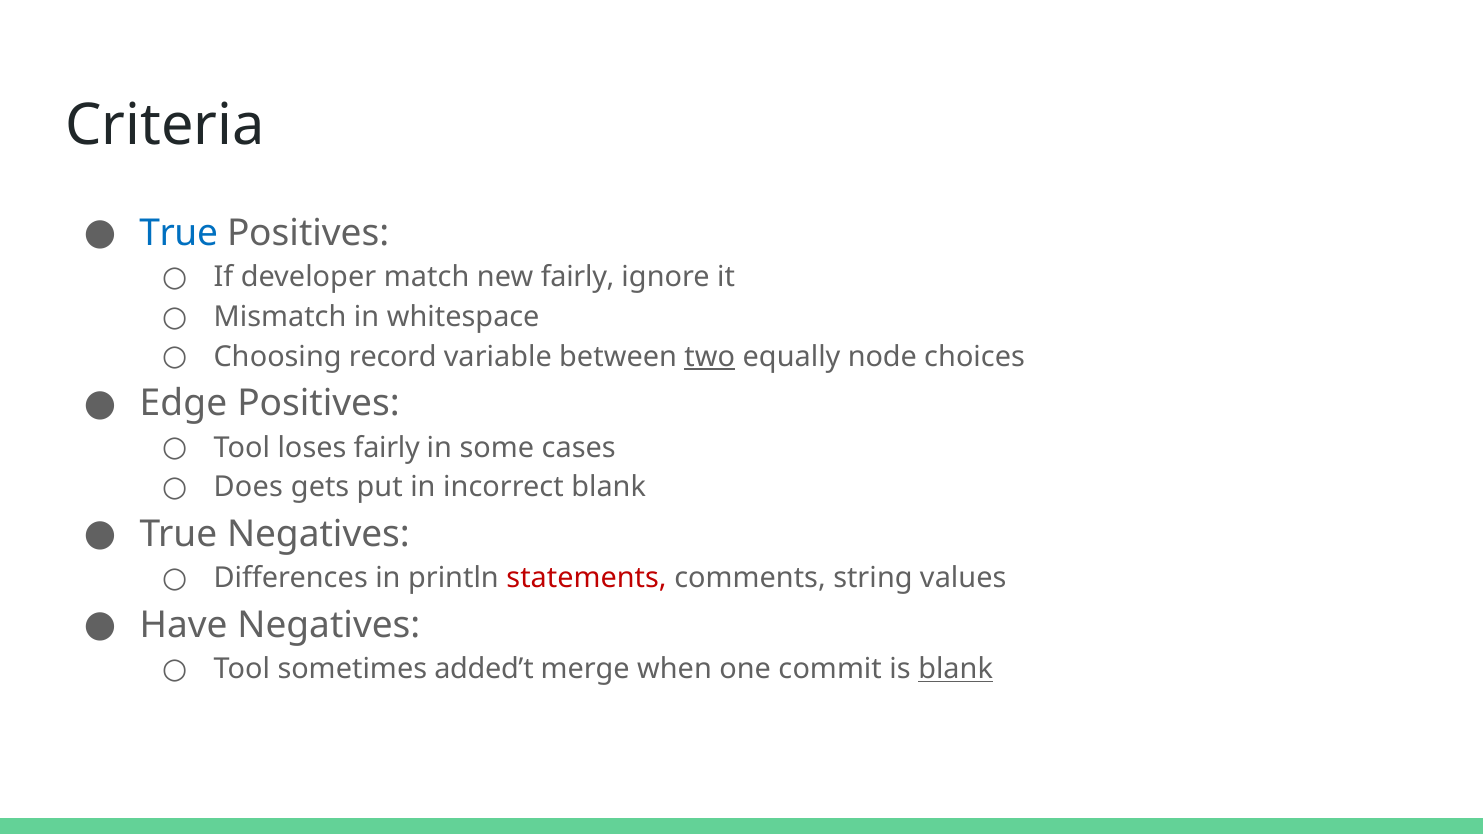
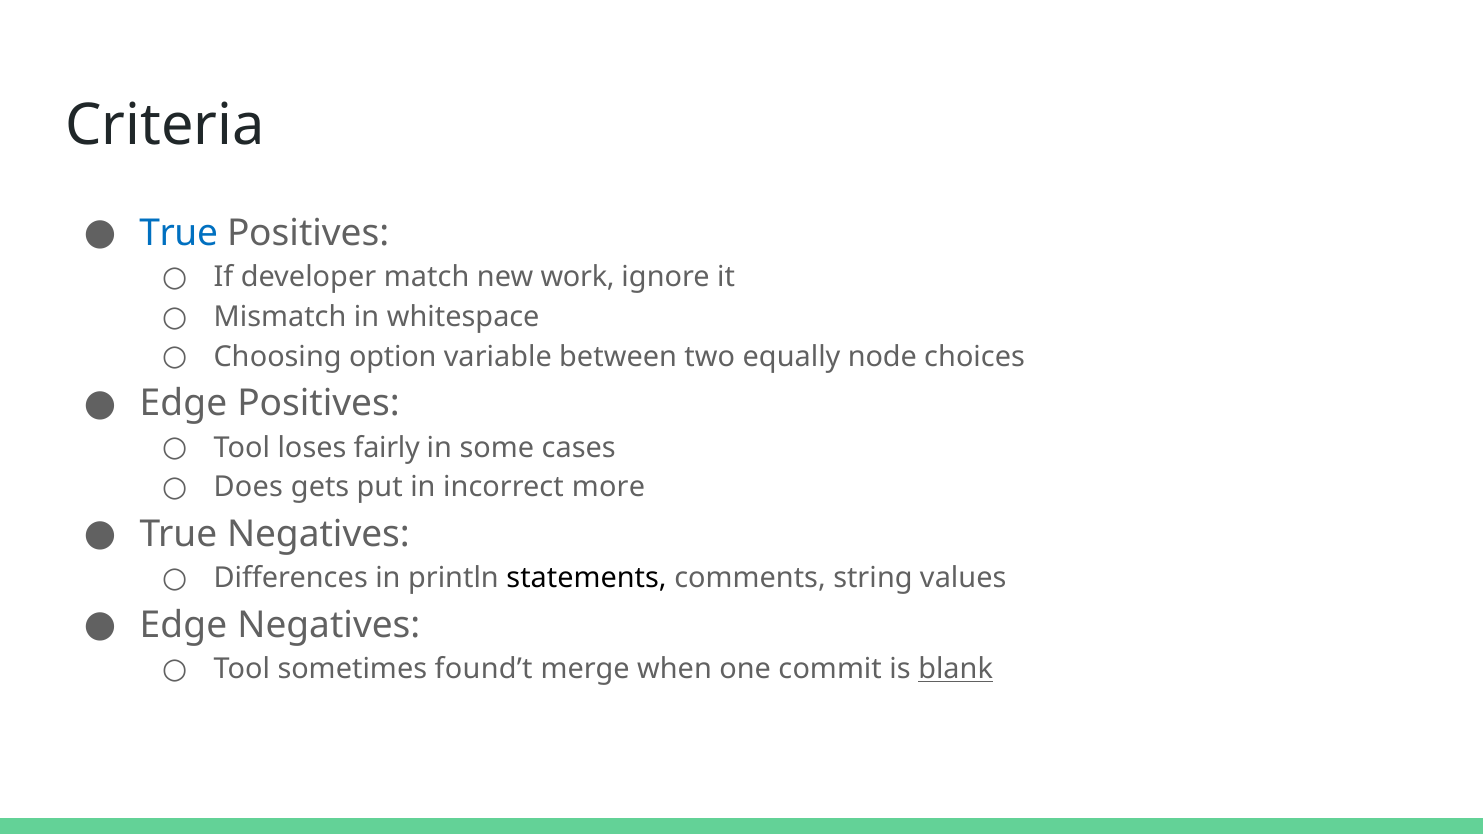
new fairly: fairly -> work (578, 277)
record: record -> option (393, 357)
two underline: present -> none (710, 357)
incorrect blank: blank -> more (608, 488)
statements colour: red -> black (587, 578)
Have: Have -> Edge (183, 625)
added’t: added’t -> found’t (484, 669)
